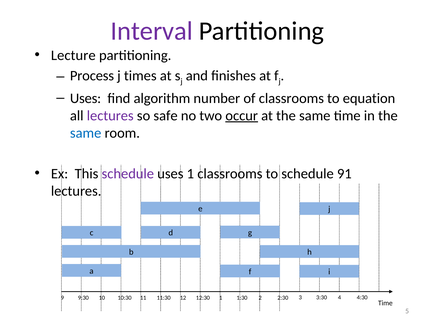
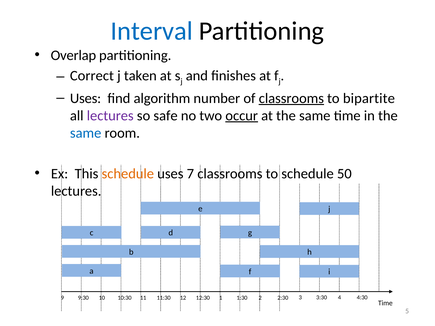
Interval colour: purple -> blue (152, 31)
Lecture: Lecture -> Overlap (73, 55)
Process: Process -> Correct (92, 76)
times: times -> taken (140, 76)
classrooms underline: none -> present (291, 98)
equation: equation -> bipartite (369, 98)
schedule colour: purple -> orange (128, 174)
uses 1: 1 -> 7 (190, 174)
91: 91 -> 50 (344, 174)
